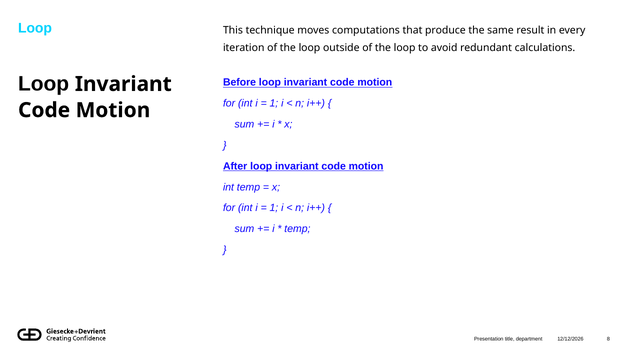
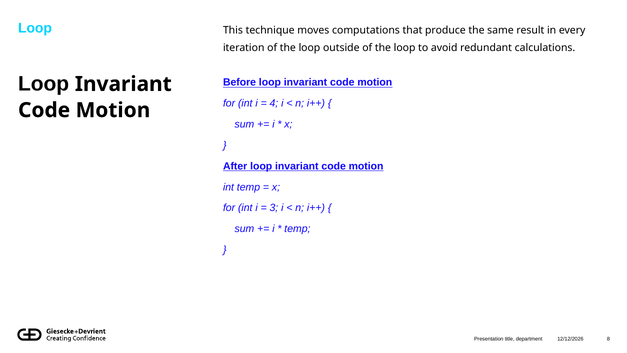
1: 1 -> 4 (274, 103)
1: 1 -> 3 (274, 208)
